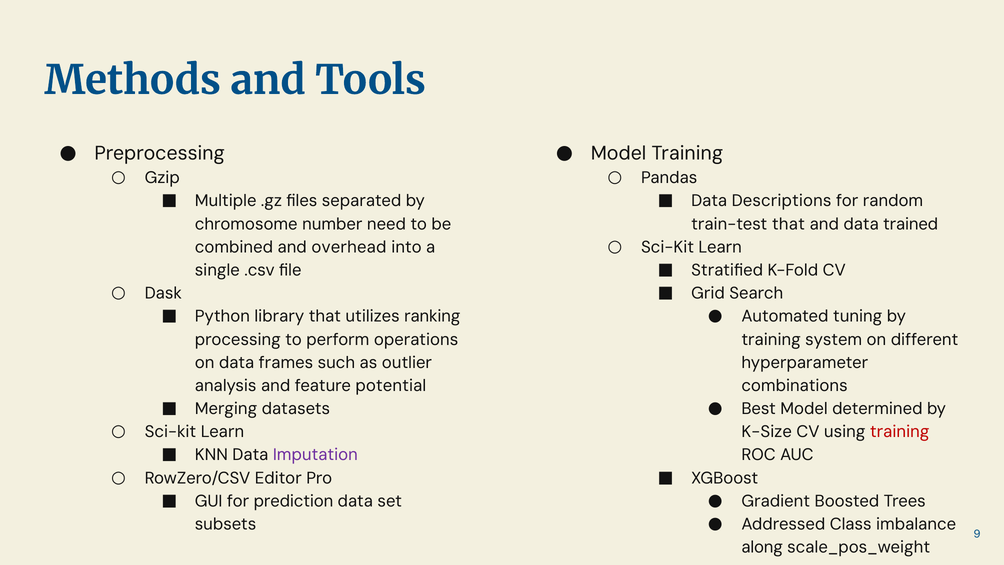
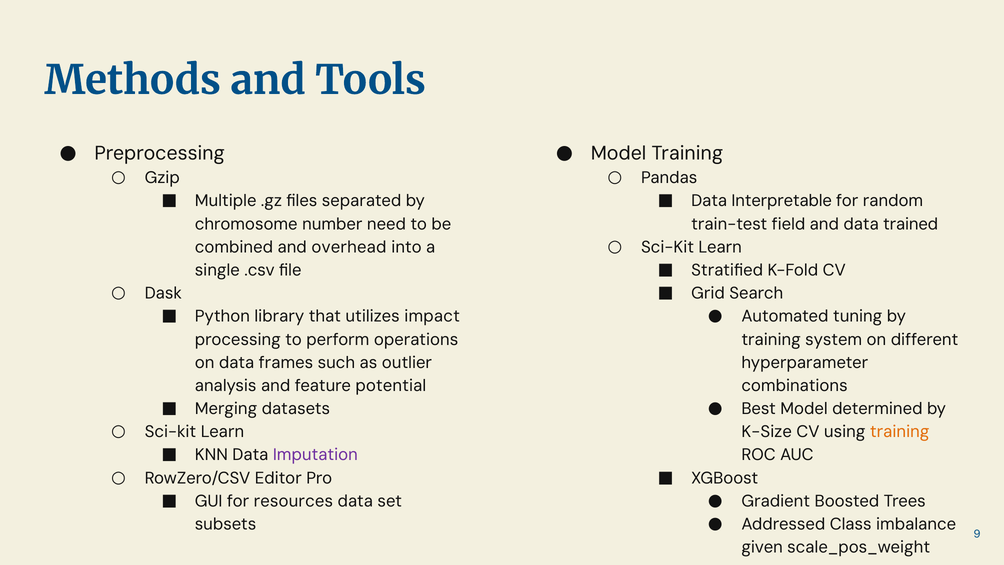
Descriptions: Descriptions -> Interpretable (782, 201)
train-test that: that -> field (789, 224)
ranking: ranking -> impact (432, 316)
training colour: red -> orange (900, 432)
prediction: prediction -> resources (293, 501)
along: along -> given (762, 547)
